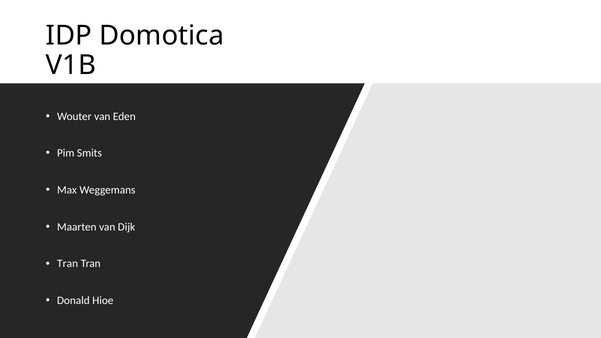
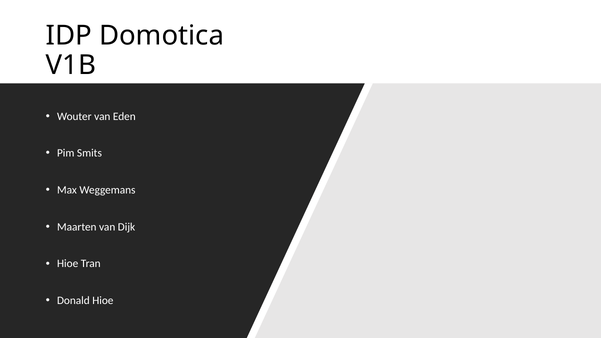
Tran: Tran -> Hioe (68, 264)
